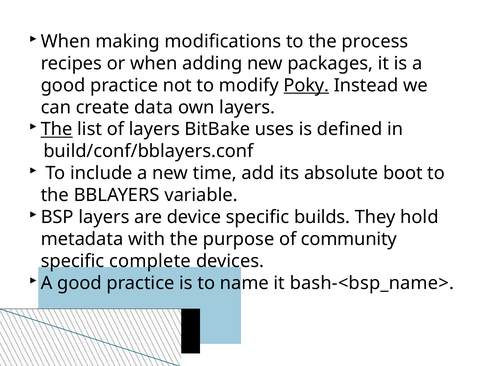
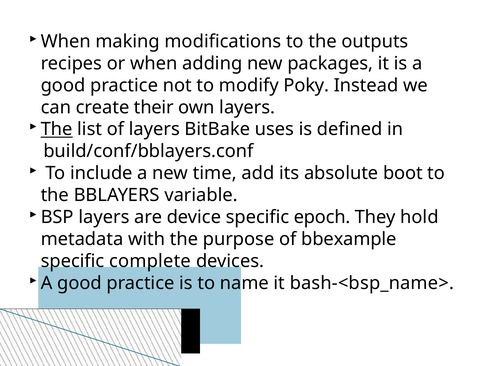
process: process -> outputs (375, 41)
Poky underline: present -> none (306, 85)
data: data -> their (154, 107)
builds: builds -> epoch (322, 217)
community: community -> bbexample (349, 239)
